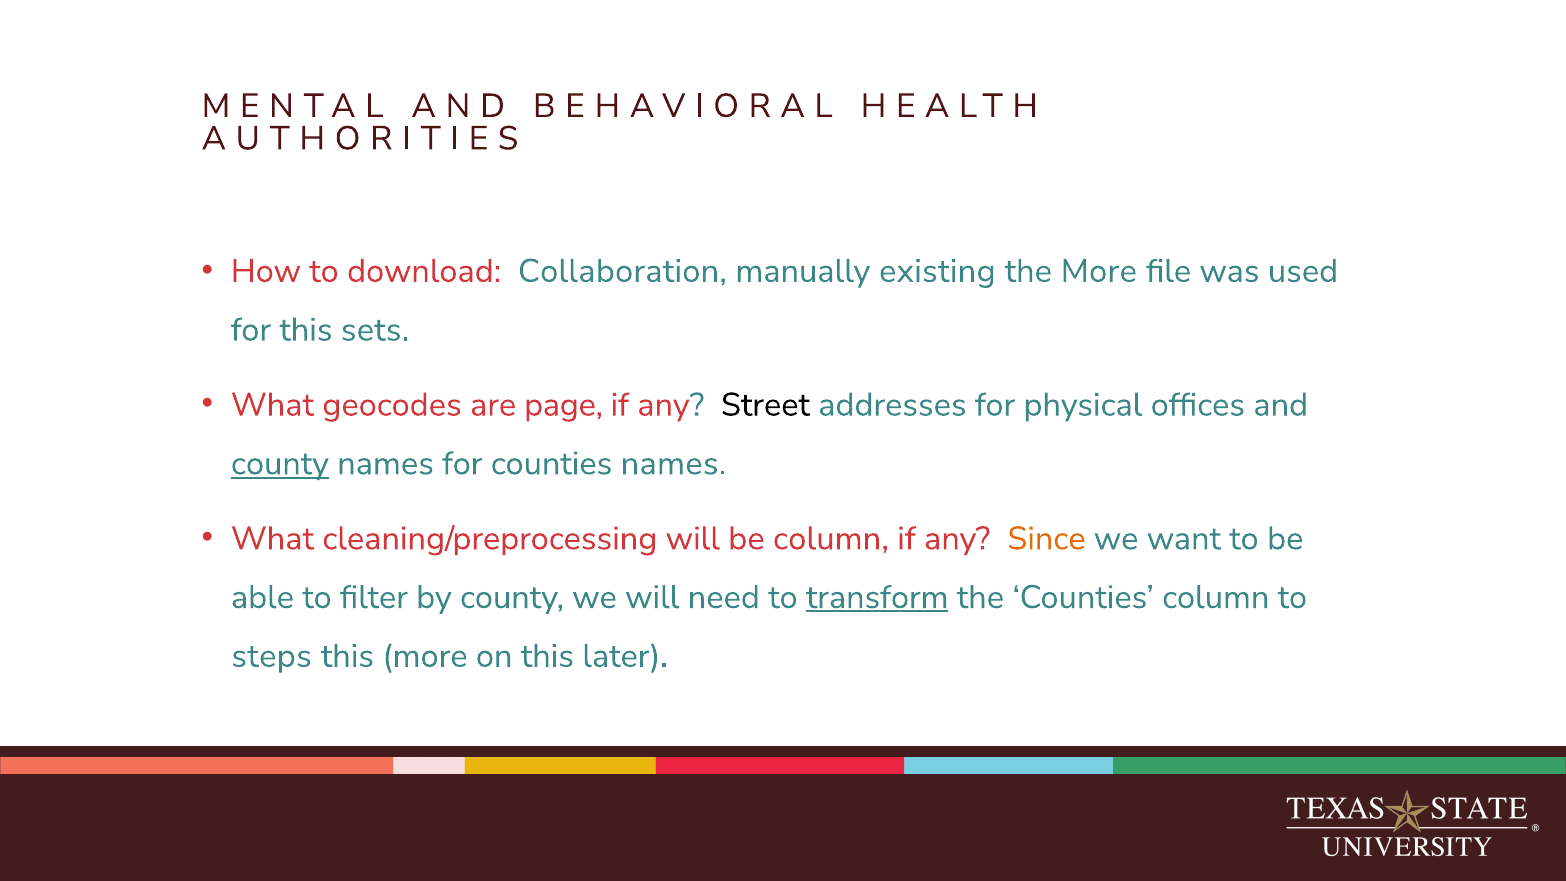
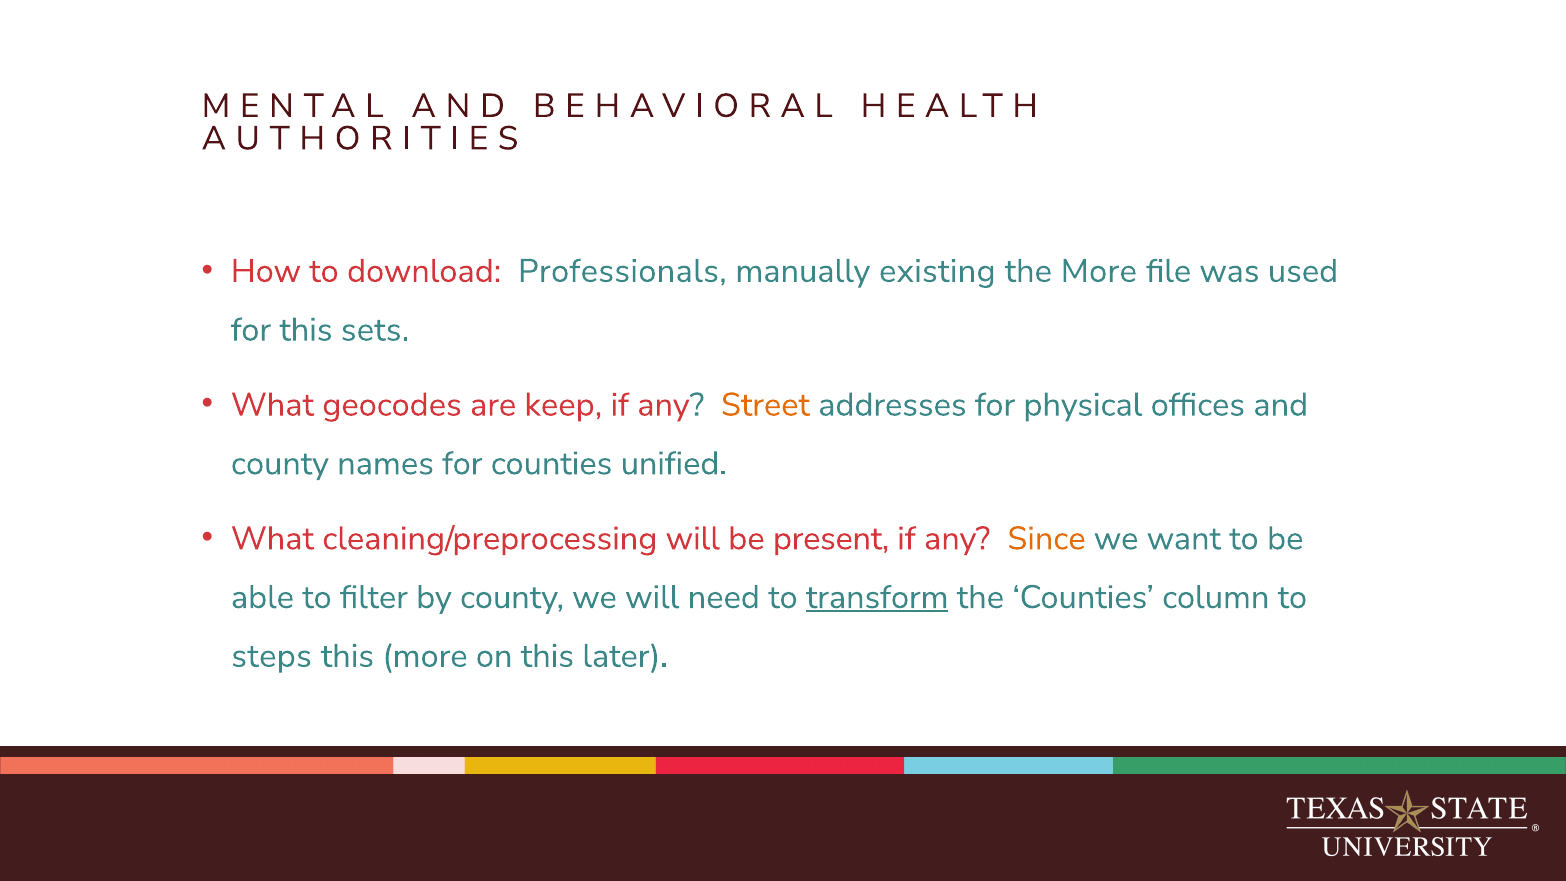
Collaboration: Collaboration -> Professionals (622, 271)
page: page -> keep (563, 405)
Street colour: black -> orange (765, 405)
county underline: present -> none (280, 463)
counties names: names -> unified (674, 463)
be column: column -> present (831, 539)
